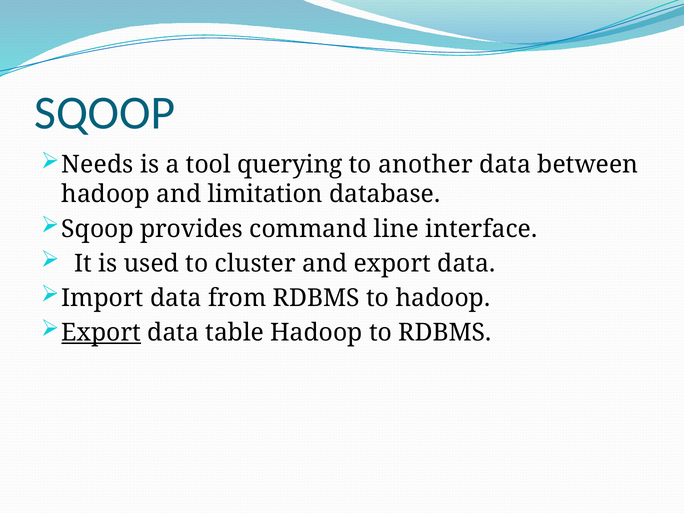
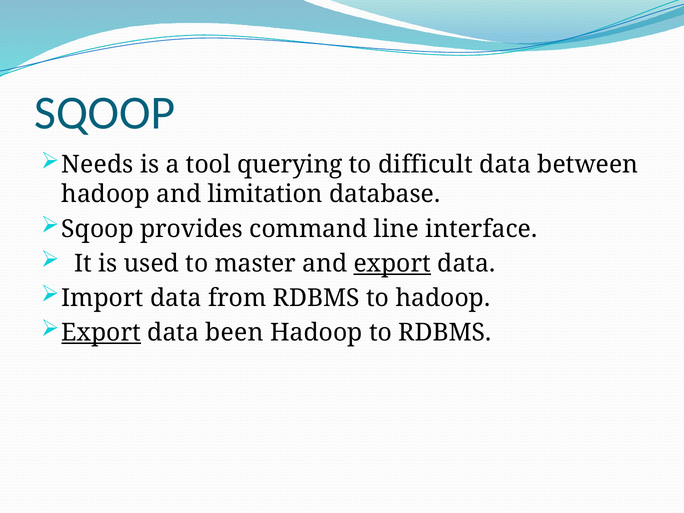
another: another -> difficult (425, 165)
cluster: cluster -> master (255, 263)
export underline: none -> present (392, 263)
table: table -> been (234, 333)
